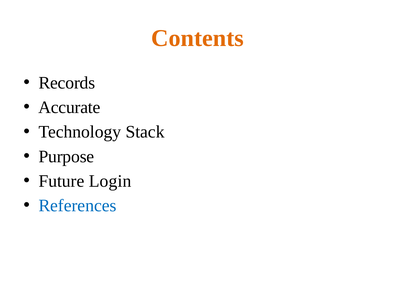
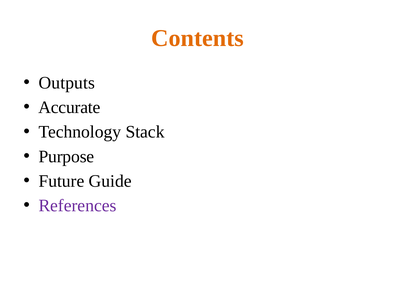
Records: Records -> Outputs (67, 83)
Login: Login -> Guide (110, 181)
References colour: blue -> purple (77, 206)
